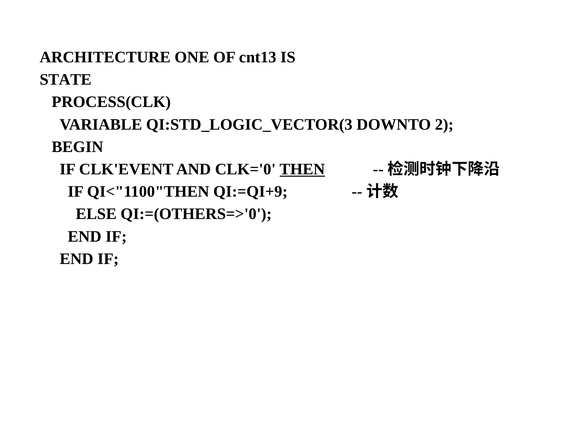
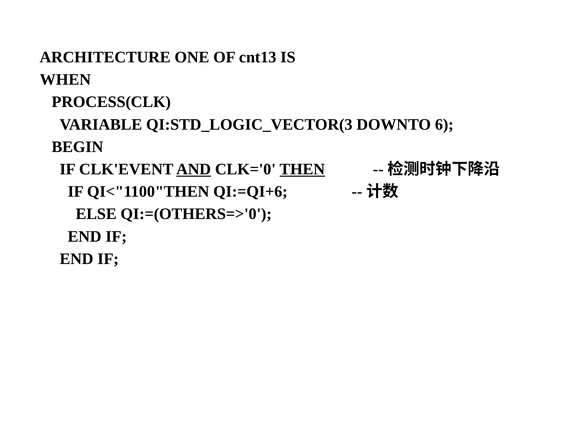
STATE: STATE -> WHEN (65, 80)
2: 2 -> 6 (444, 124)
AND underline: none -> present (194, 169)
QI:=QI+9: QI:=QI+9 -> QI:=QI+6 (250, 192)
